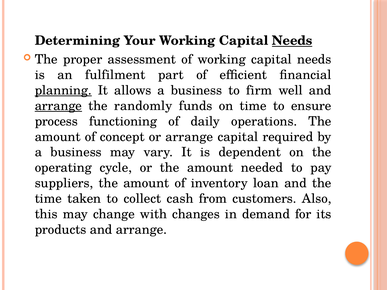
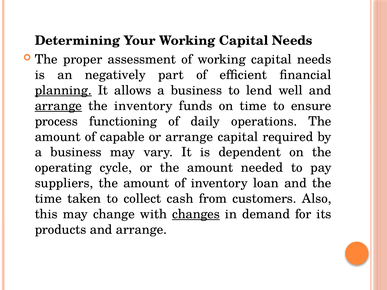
Needs underline: present -> none (292, 41)
fulfilment: fulfilment -> negatively (115, 75)
firm: firm -> lend (259, 90)
the randomly: randomly -> inventory (143, 106)
concept: concept -> capable (122, 137)
changes underline: none -> present (196, 214)
